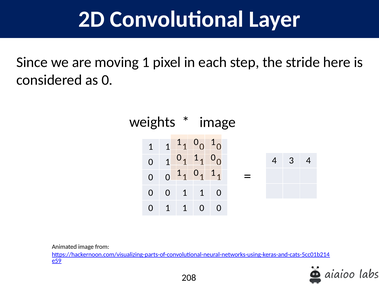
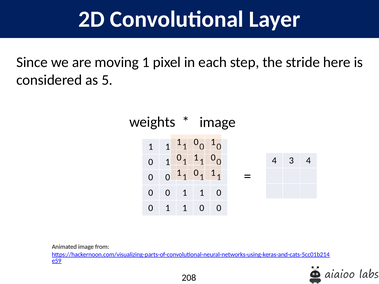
as 0: 0 -> 5 (107, 80)
